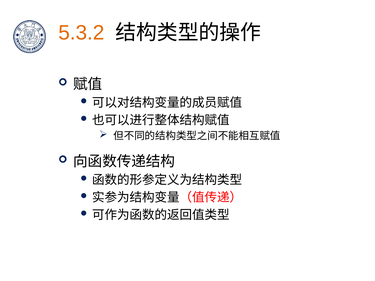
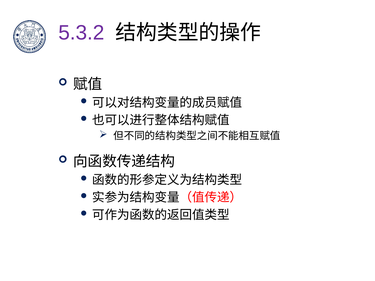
5.3.2 colour: orange -> purple (81, 33)
